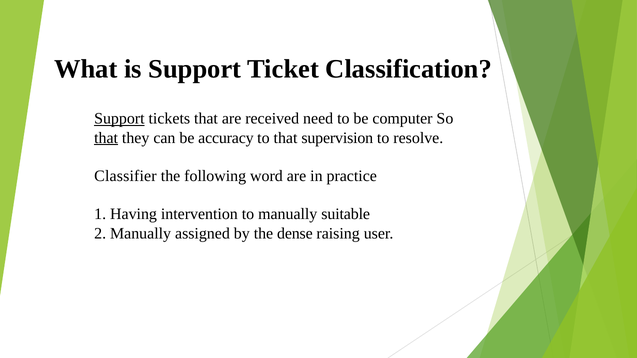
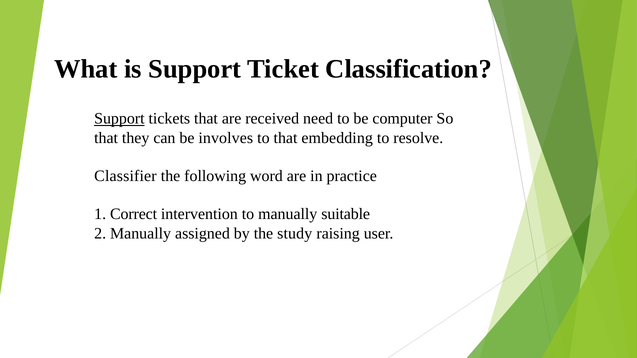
that underline: present -> none (106, 138)
accuracy: accuracy -> involves (226, 138)
supervision: supervision -> embedding (337, 138)
Having: Having -> Correct (134, 214)
dense: dense -> study (295, 233)
